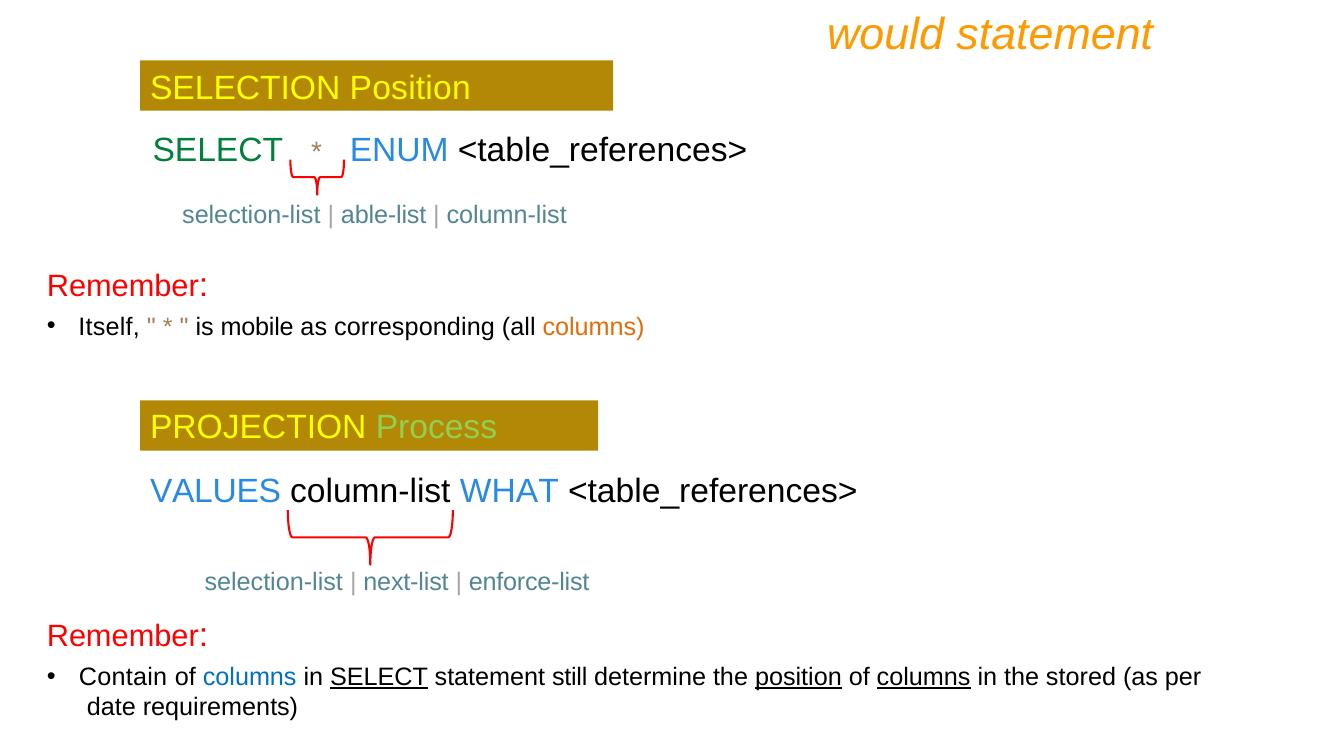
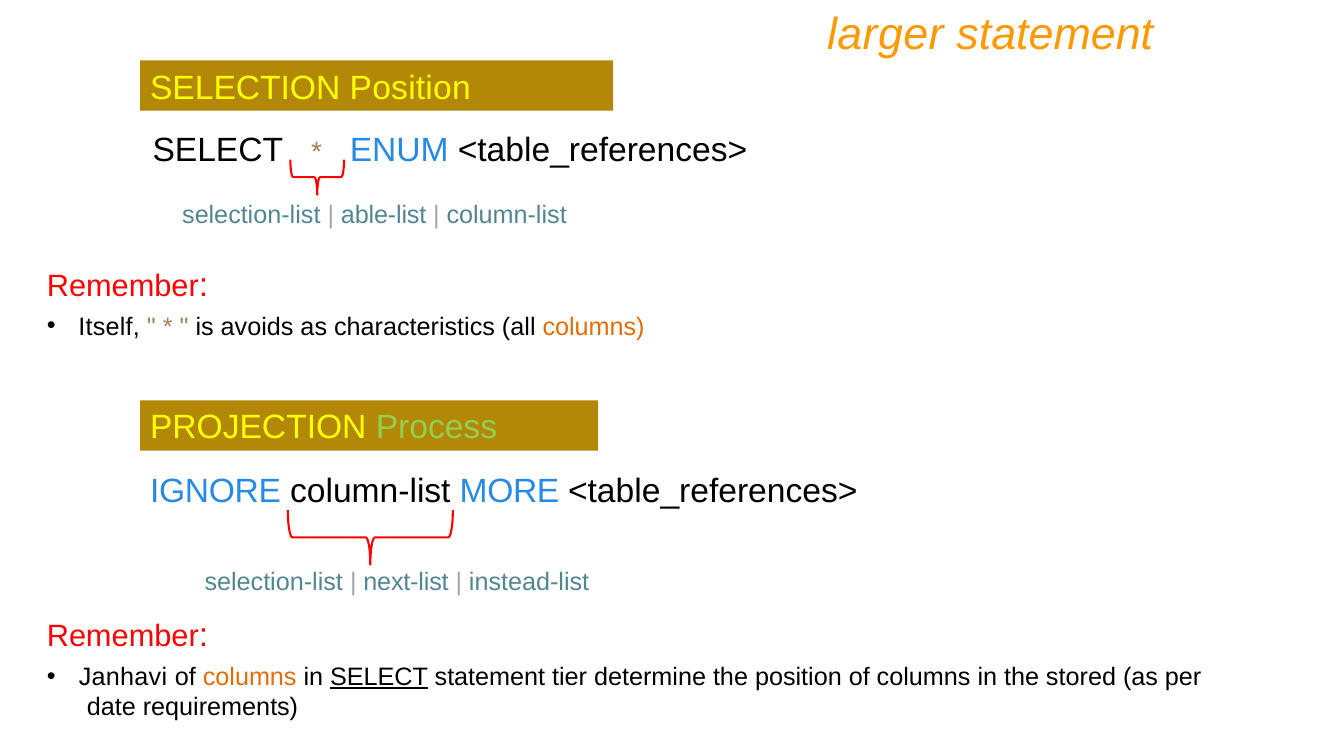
would: would -> larger (885, 35)
SELECT colour: green -> black (218, 150)
mobile: mobile -> avoids (257, 327)
corresponding: corresponding -> characteristics (415, 327)
VALUES: VALUES -> IGNORE (216, 491)
WHAT: WHAT -> MORE (509, 491)
enforce-list: enforce-list -> instead-list (529, 582)
Contain: Contain -> Janhavi (123, 677)
columns colour: blue -> orange (250, 677)
still: still -> tier (570, 677)
position underline: present -> none (798, 677)
columns underline: present -> none (924, 677)
